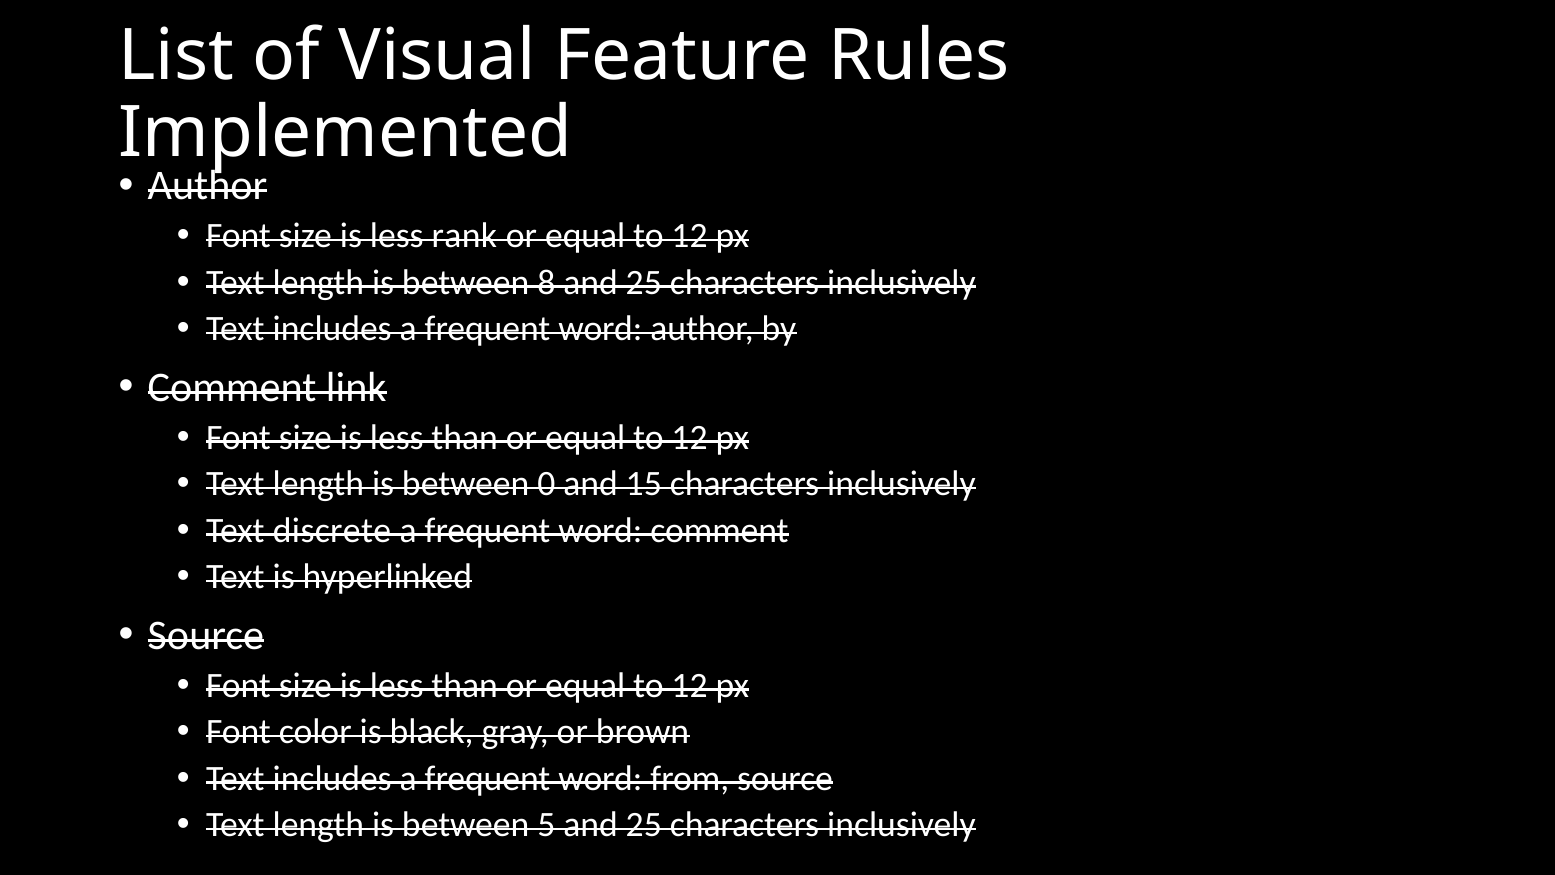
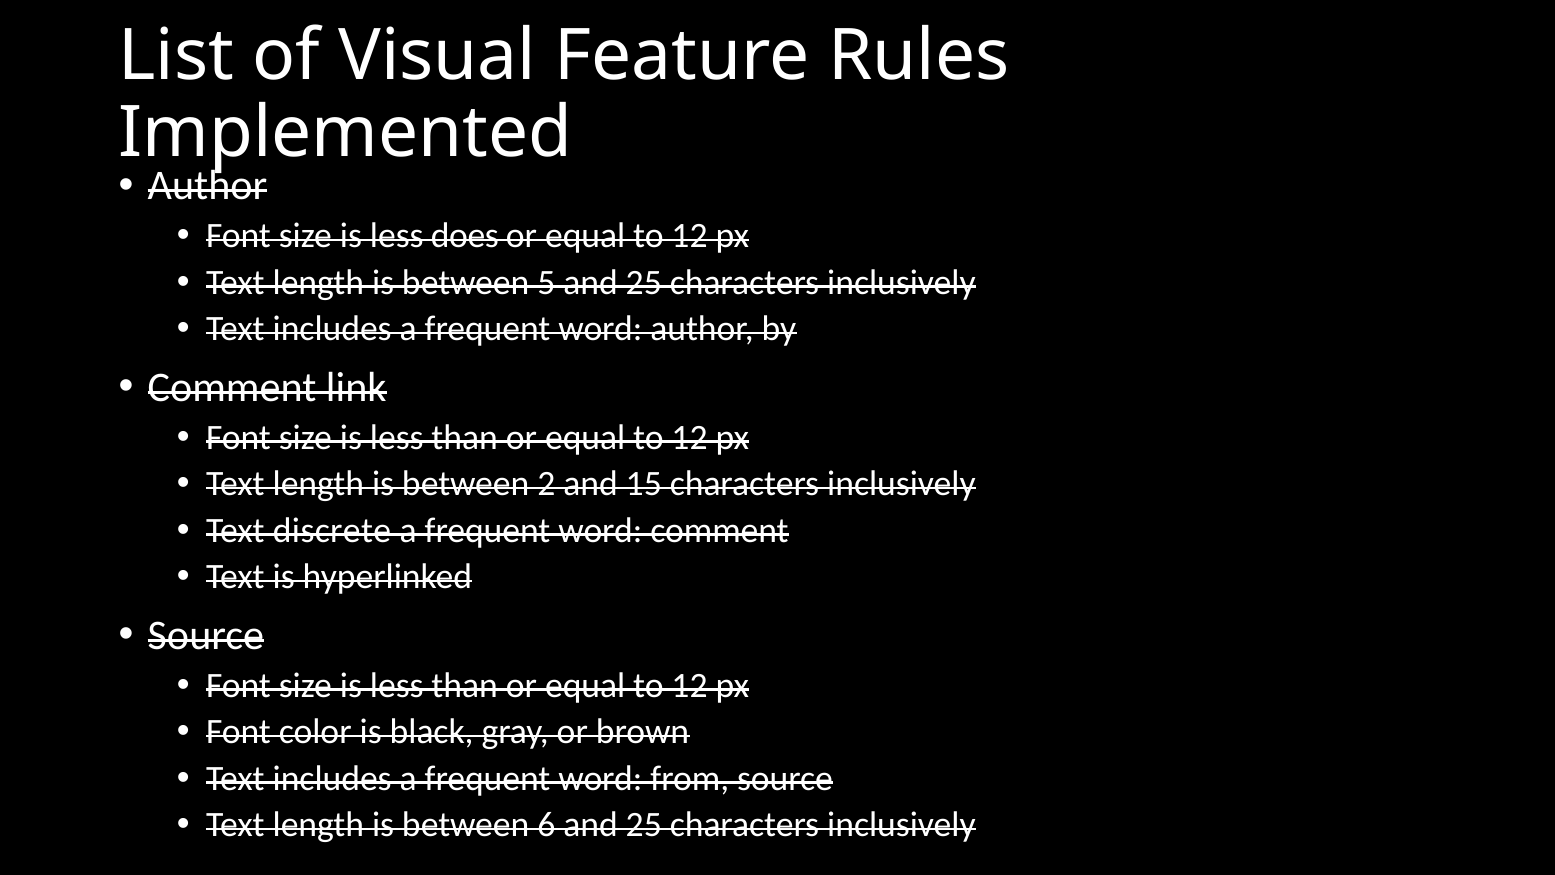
rank: rank -> does (465, 236)
8: 8 -> 5 (546, 282)
0: 0 -> 2 (546, 484)
5: 5 -> 6 (546, 825)
